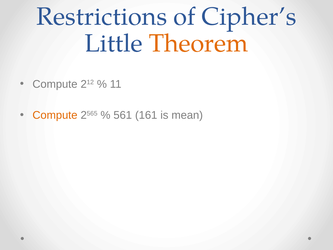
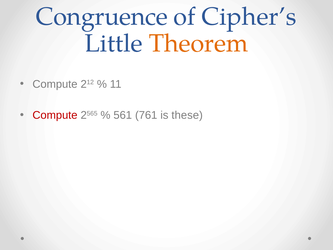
Restrictions: Restrictions -> Congruence (102, 17)
Compute colour: orange -> red (55, 115)
161: 161 -> 761 (146, 115)
mean: mean -> these (187, 115)
